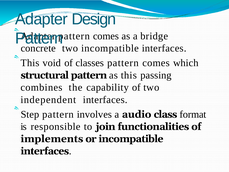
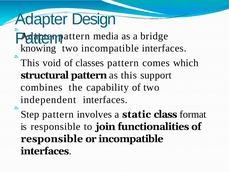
comes: comes -> media (106, 36)
concrete: concrete -> knowing (38, 48)
passing: passing -> support (156, 75)
audio: audio -> static (137, 114)
implements: implements -> responsible (52, 139)
